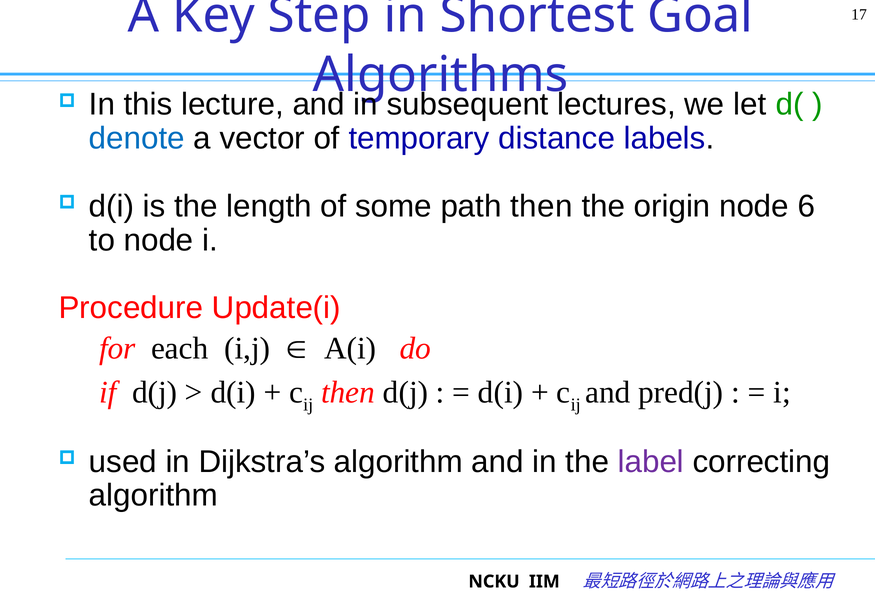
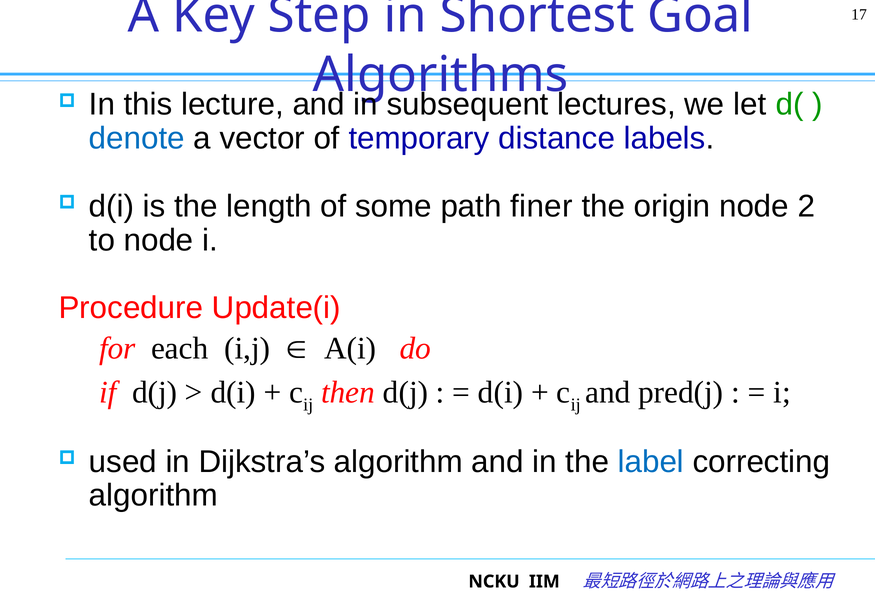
path then: then -> finer (541, 206)
6: 6 -> 2 (806, 206)
label colour: purple -> blue (651, 461)
